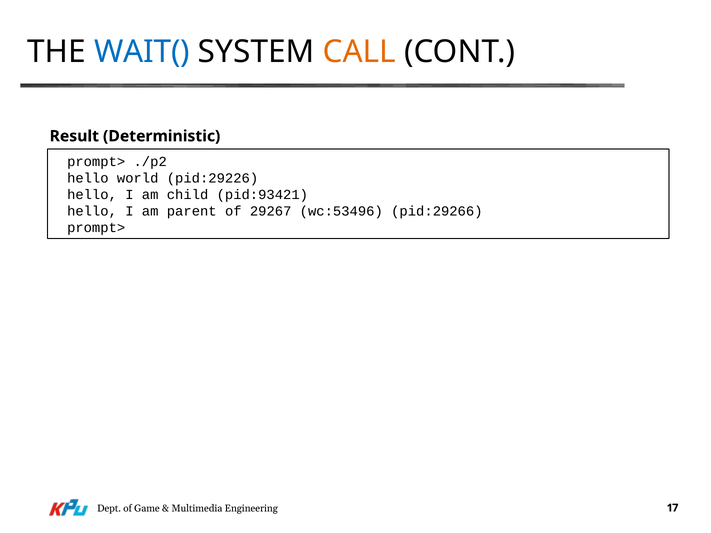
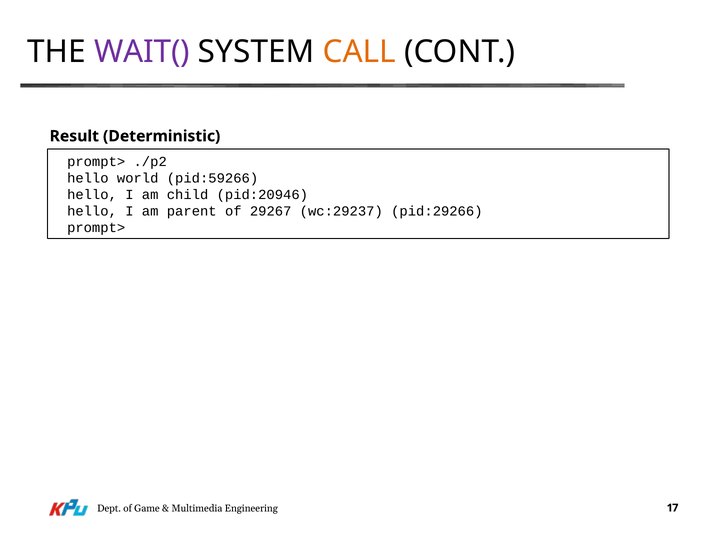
WAIT( colour: blue -> purple (142, 52)
pid:29226: pid:29226 -> pid:59266 (212, 178)
pid:93421: pid:93421 -> pid:20946 (262, 195)
wc:53496: wc:53496 -> wc:29237 (341, 211)
